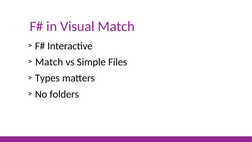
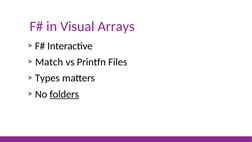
Visual Match: Match -> Arrays (116, 26)
Simple: Simple -> Printfn (91, 62)
folders underline: none -> present (64, 94)
